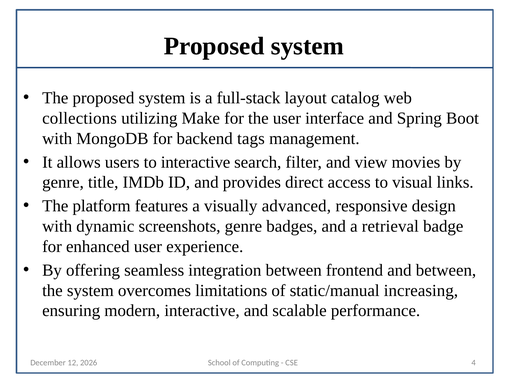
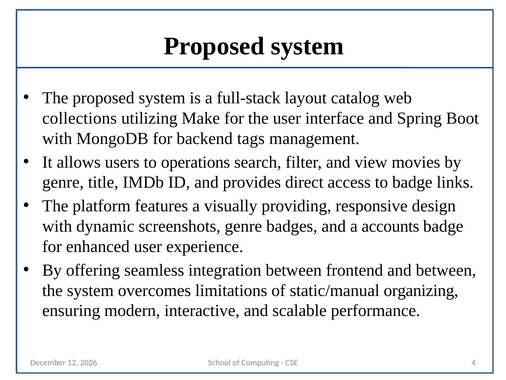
to interactive: interactive -> operations (196, 162)
to visual: visual -> badge (412, 182)
advanced: advanced -> providing (296, 206)
retrieval: retrieval -> accounts (390, 226)
increasing: increasing -> organizing (421, 290)
